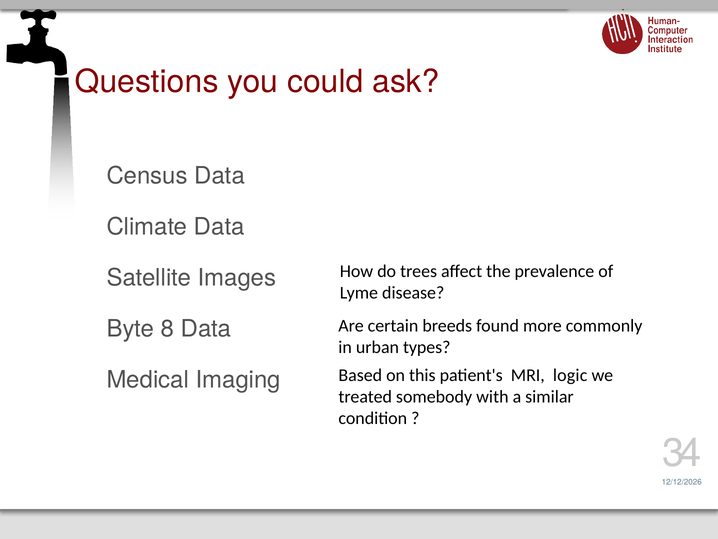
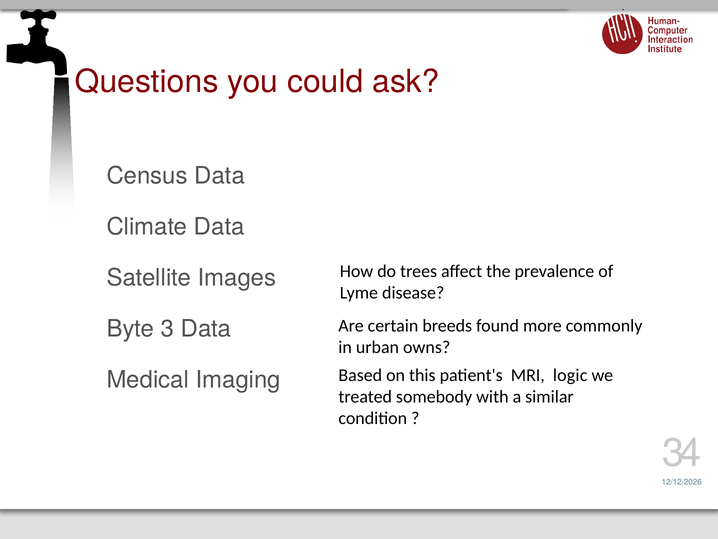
8: 8 -> 3 (167, 329)
types: types -> owns (427, 347)
